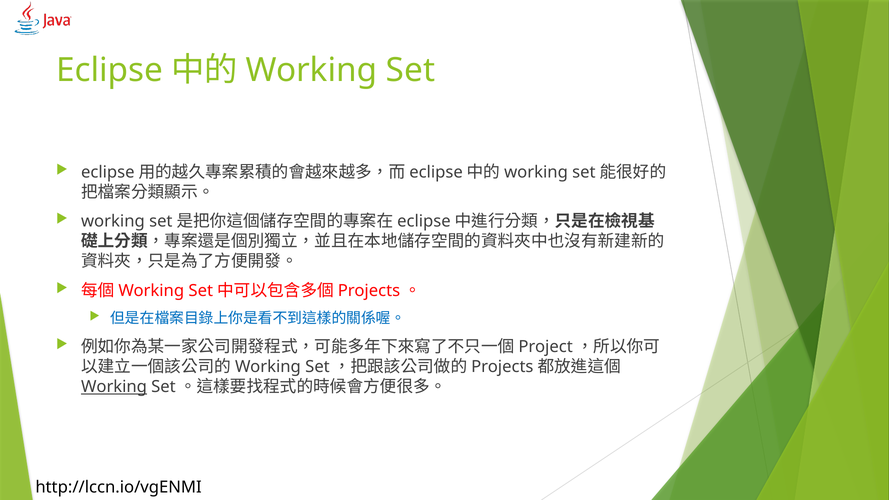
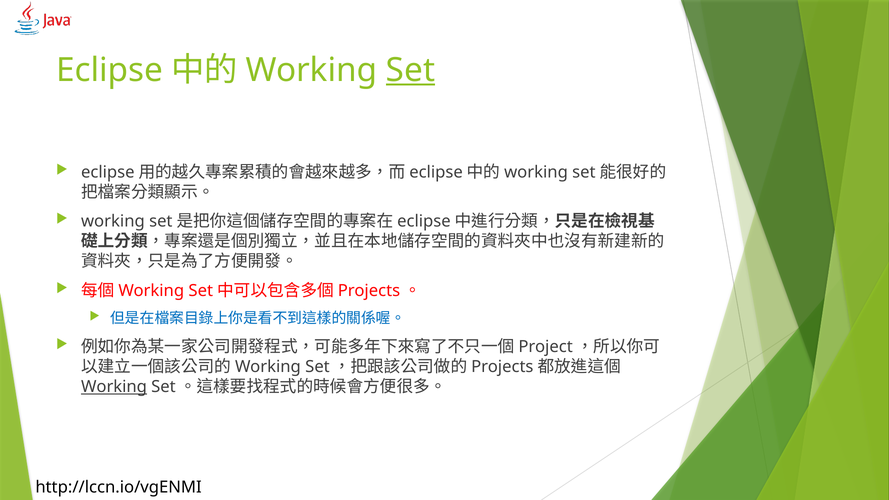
Set underline: none -> present (411, 70)
